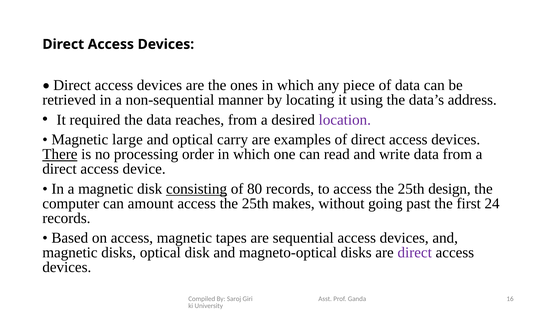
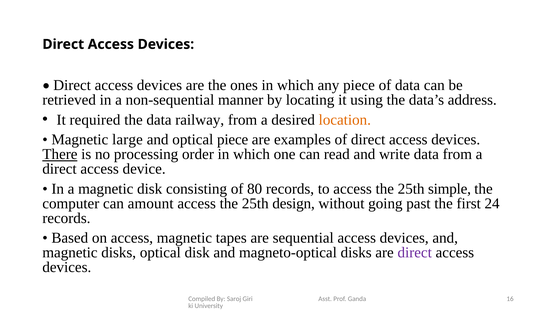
reaches: reaches -> railway (200, 120)
location colour: purple -> orange (345, 120)
optical carry: carry -> piece (233, 140)
consisting underline: present -> none (197, 189)
design: design -> simple (449, 189)
makes: makes -> design (294, 203)
